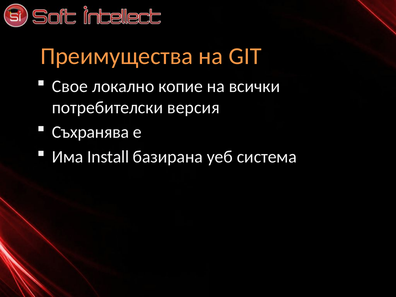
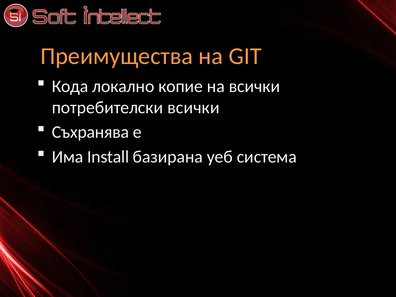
Свое: Свое -> Кода (70, 86)
потребителски версия: версия -> всички (193, 108)
